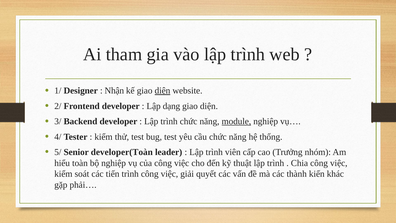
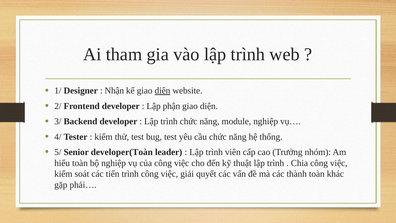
dạng: dạng -> phận (171, 106)
module underline: present -> none (236, 121)
thành kiến: kiến -> toàn (317, 174)
